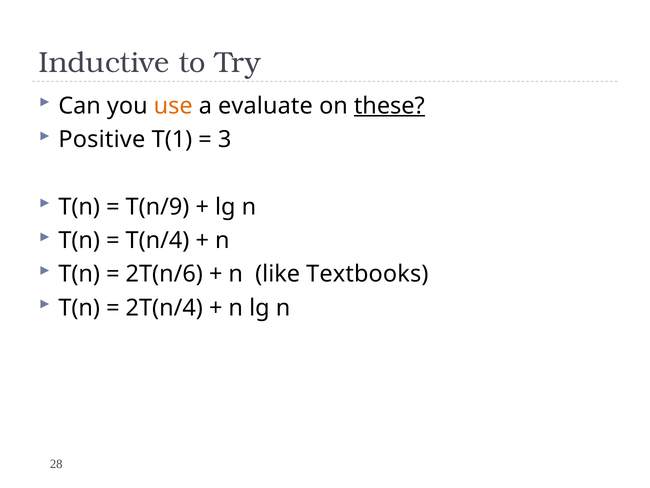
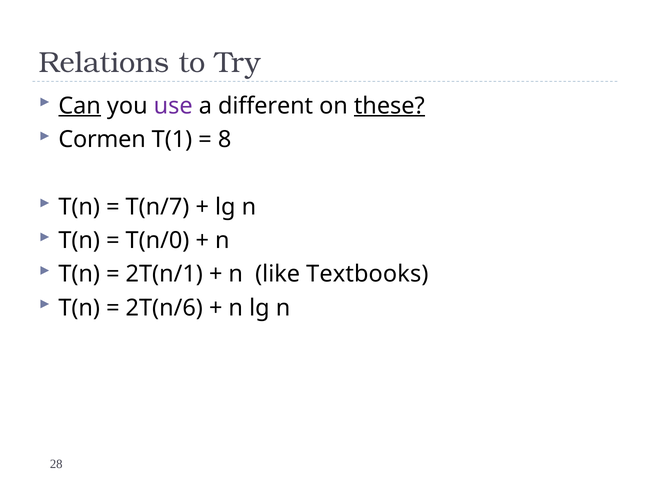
Inductive: Inductive -> Relations (104, 63)
Can underline: none -> present (80, 106)
use colour: orange -> purple (173, 106)
evaluate: evaluate -> different (266, 106)
Positive: Positive -> Cormen (102, 139)
3: 3 -> 8 (225, 139)
T(n/9: T(n/9 -> T(n/7 (158, 207)
T(n/4: T(n/4 -> T(n/0 (158, 240)
2T(n/6: 2T(n/6 -> 2T(n/1 (164, 274)
2T(n/4: 2T(n/4 -> 2T(n/6 (164, 308)
